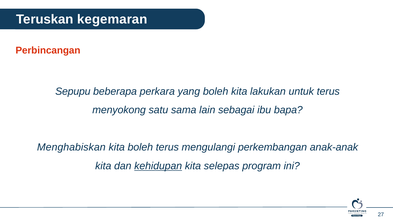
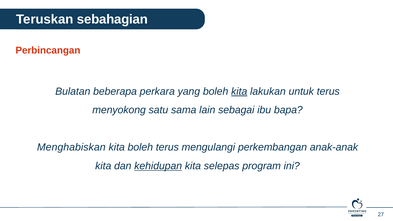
kegemaran: kegemaran -> sebahagian (112, 19)
Sepupu: Sepupu -> Bulatan (73, 91)
kita underline: none -> present (239, 91)
